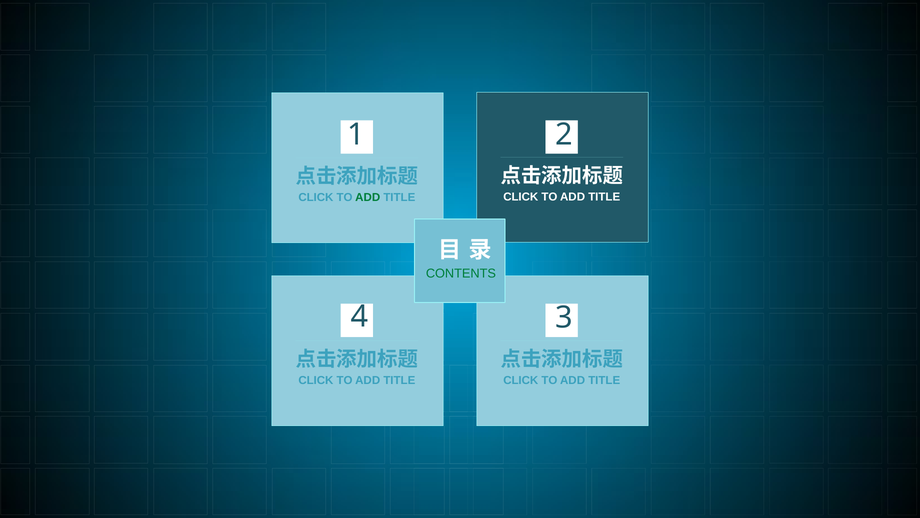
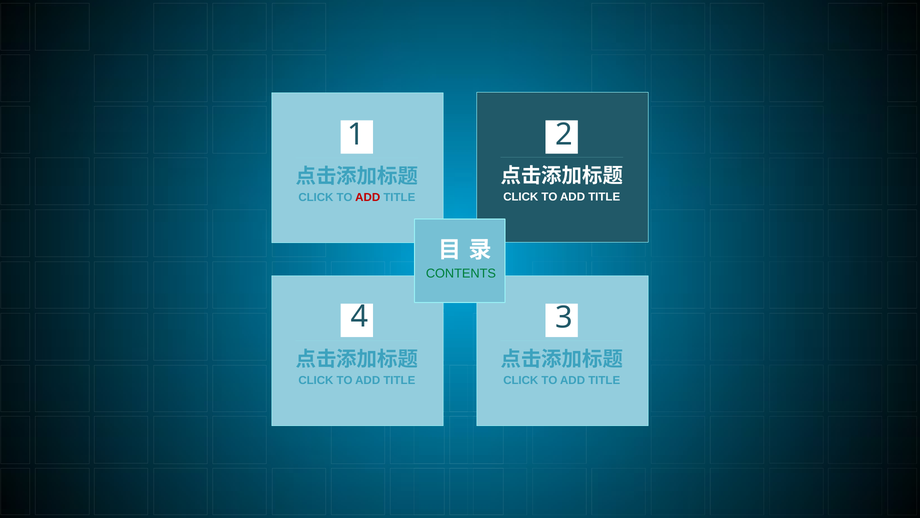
ADD colour: green -> red (368, 197)
